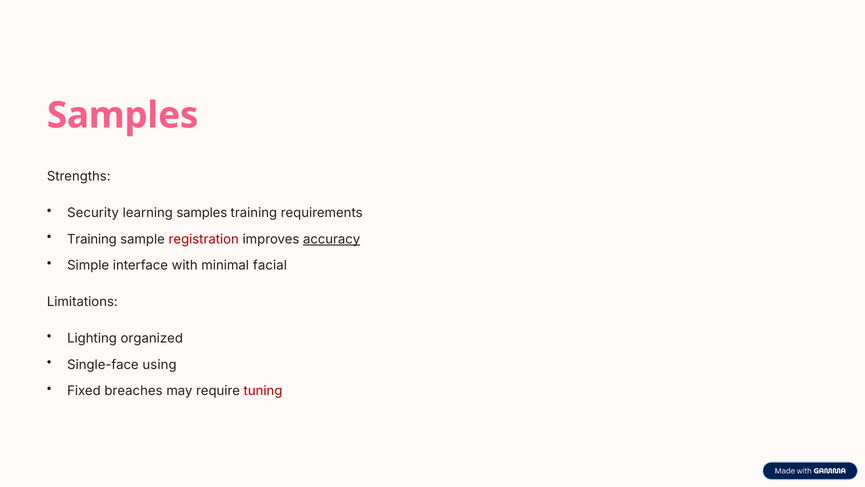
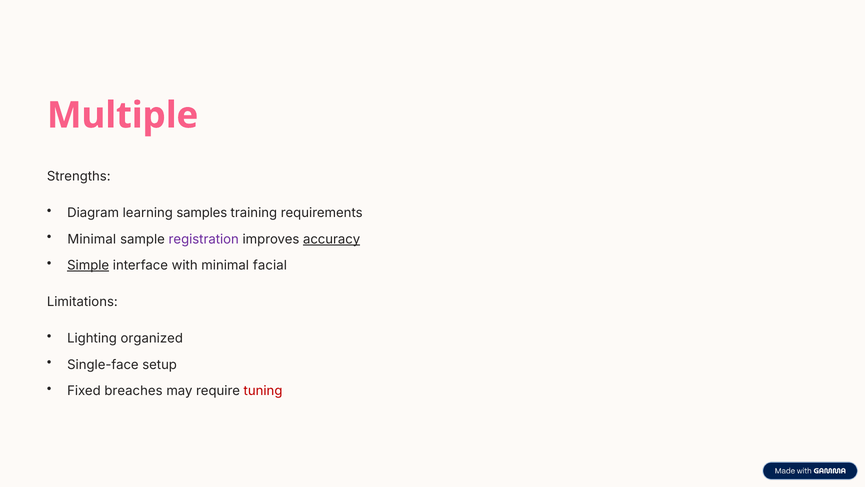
Samples: Samples -> Multiple (123, 115)
Security: Security -> Diagram (93, 213)
Training: Training -> Minimal (92, 239)
registration colour: red -> purple (204, 239)
Simple underline: none -> present (88, 265)
using: using -> setup (160, 364)
